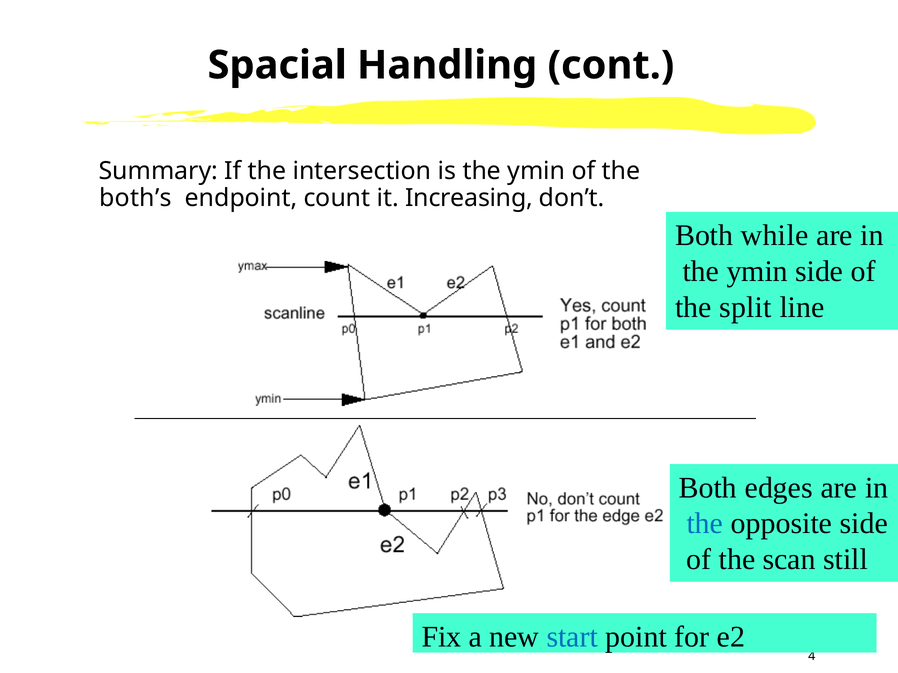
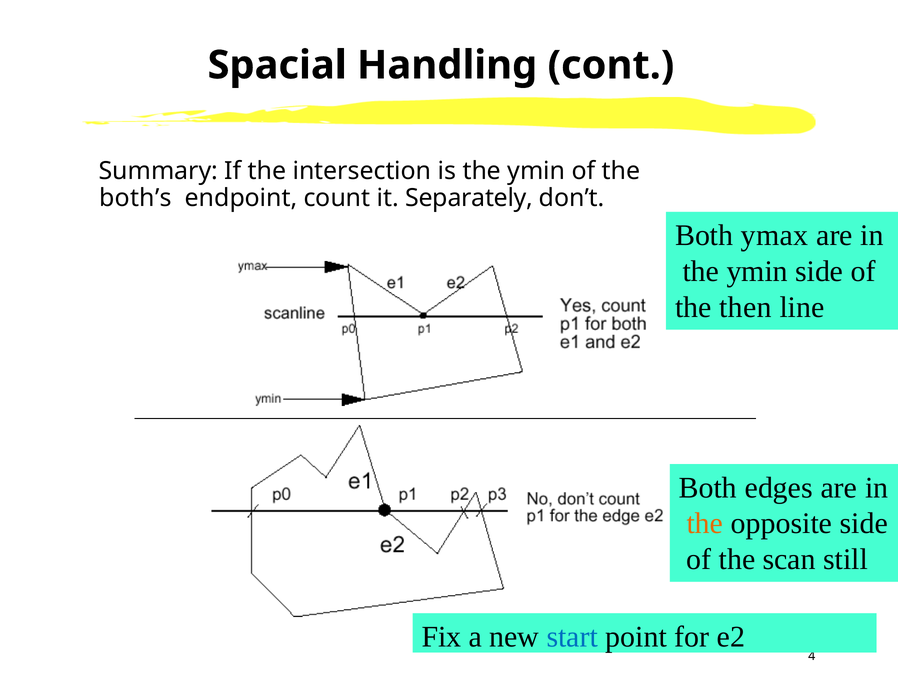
Increasing: Increasing -> Separately (469, 198)
while: while -> ymax (775, 236)
split: split -> then (745, 307)
the colour: blue -> orange (705, 524)
